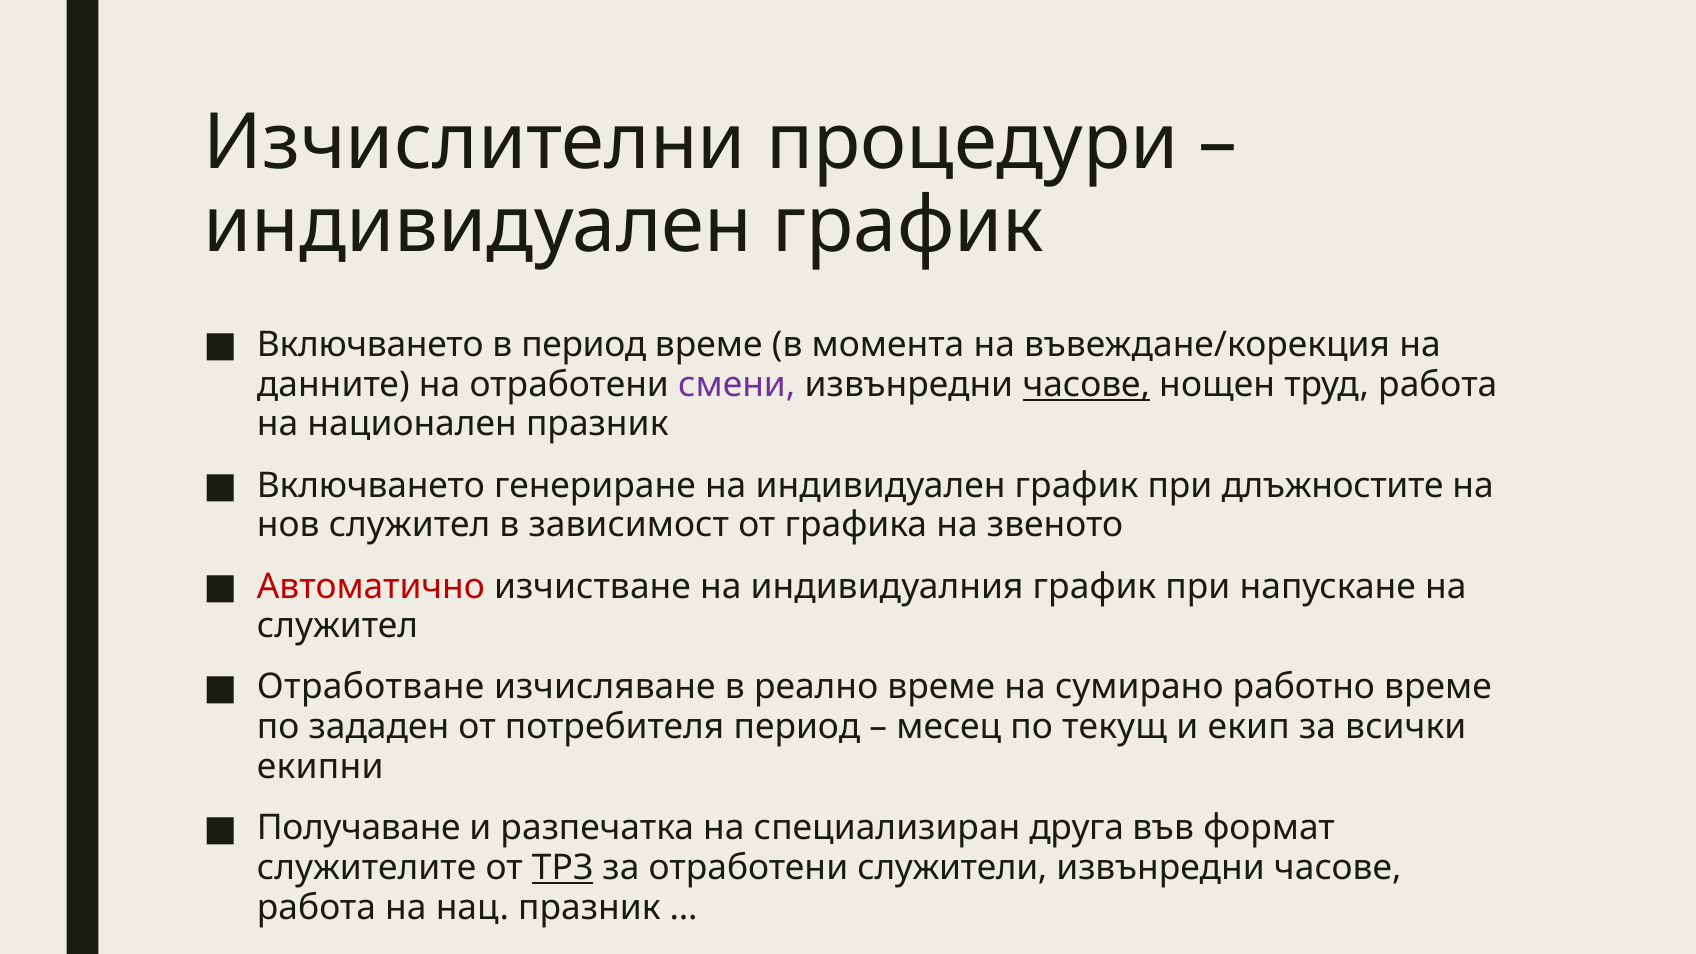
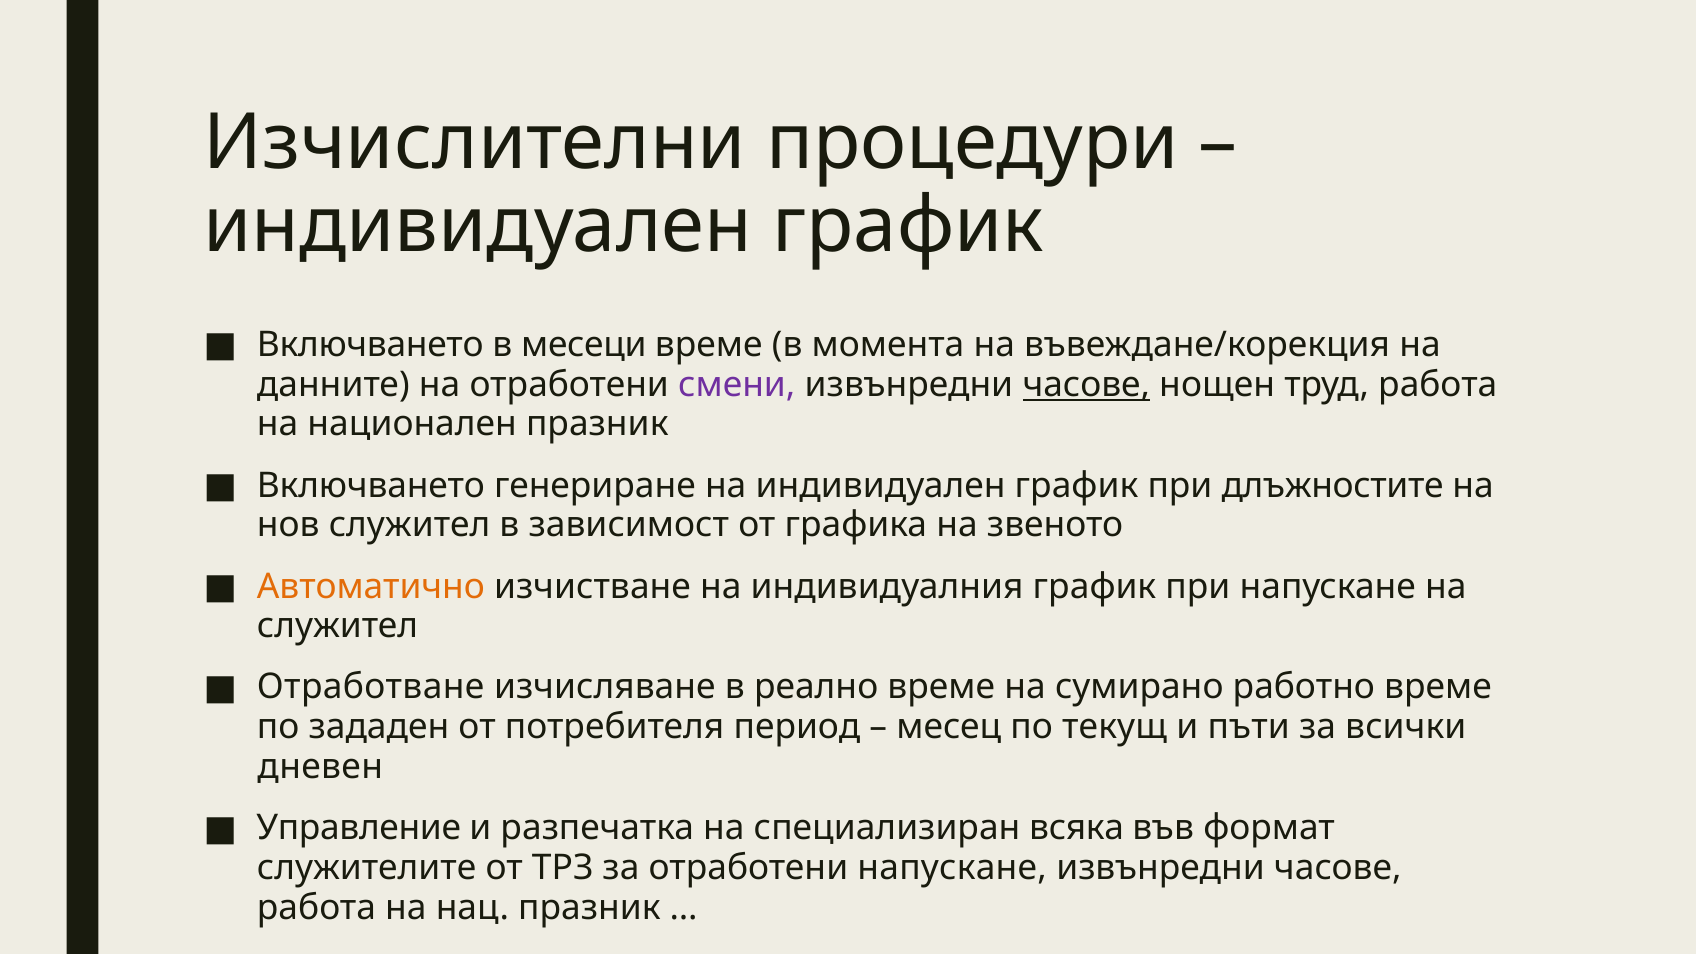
в период: период -> месеци (584, 345)
Автоматично colour: red -> orange (371, 586)
екип: екип -> пъти (1249, 727)
екипни: екипни -> дневен (320, 767)
Получаване: Получаване -> Управление (359, 828)
друга: друга -> всяка (1077, 828)
ТРЗ underline: present -> none (563, 868)
отработени служители: служители -> напускане (952, 868)
